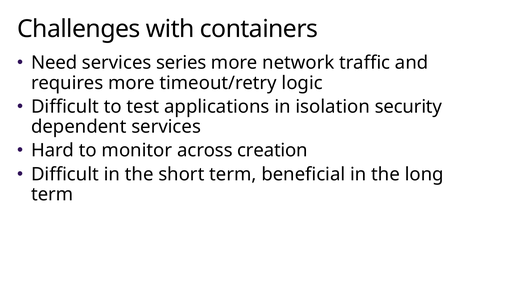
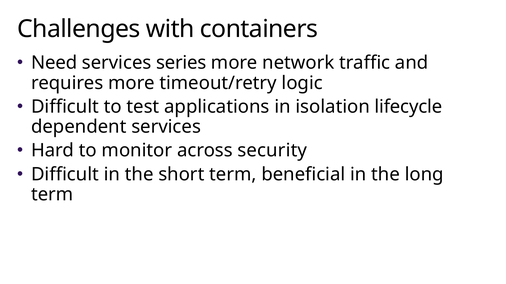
security: security -> lifecycle (408, 107)
creation: creation -> security (272, 151)
